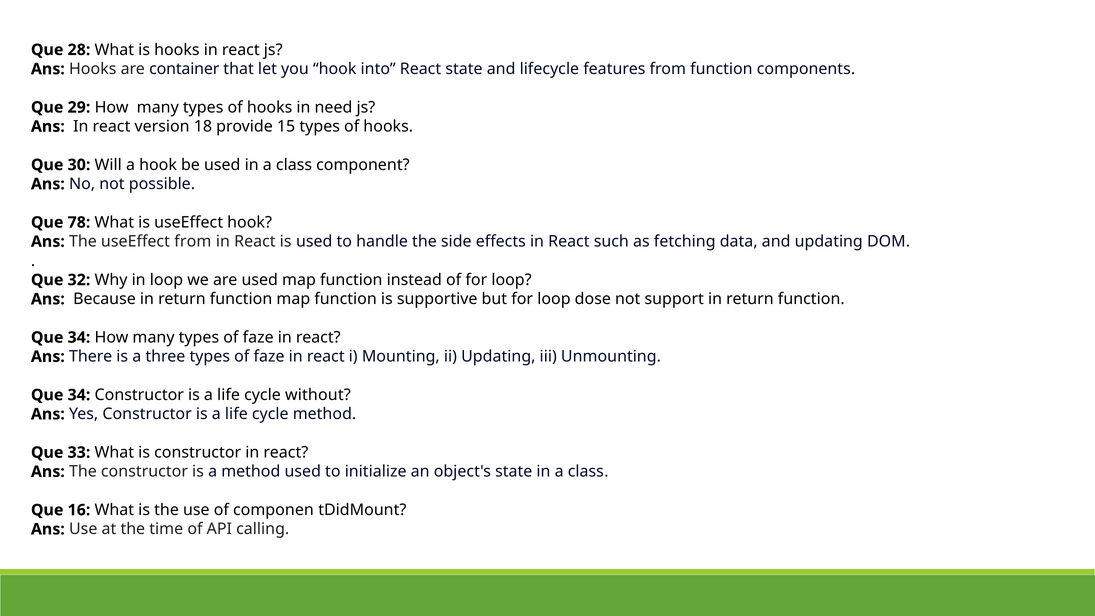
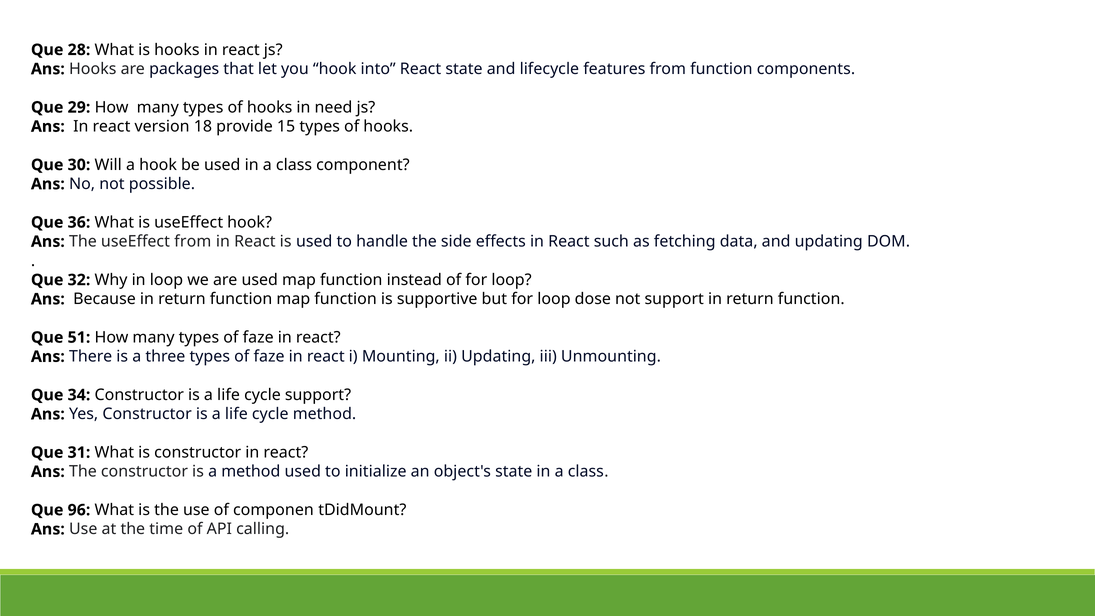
container: container -> packages (184, 69)
78: 78 -> 36 (79, 222)
34: 34 -> 51 (79, 337)
cycle without: without -> support (318, 395)
33: 33 -> 31 (79, 452)
16: 16 -> 96 (79, 510)
